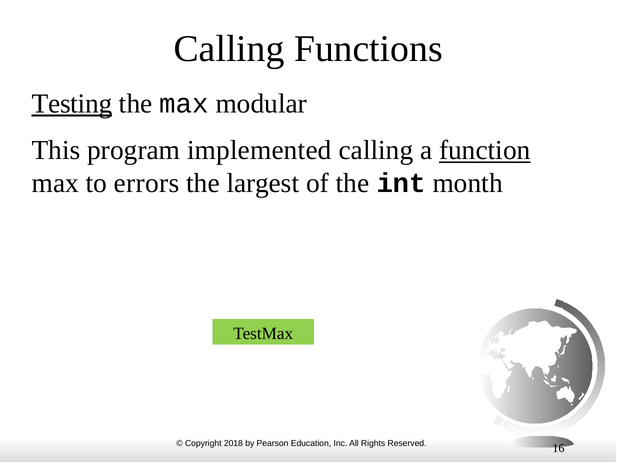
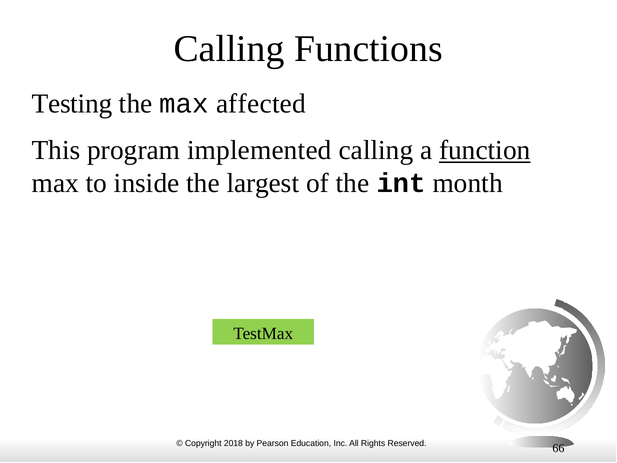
Testing underline: present -> none (72, 104)
modular: modular -> affected (261, 104)
errors: errors -> inside (147, 183)
16: 16 -> 66 (558, 448)
